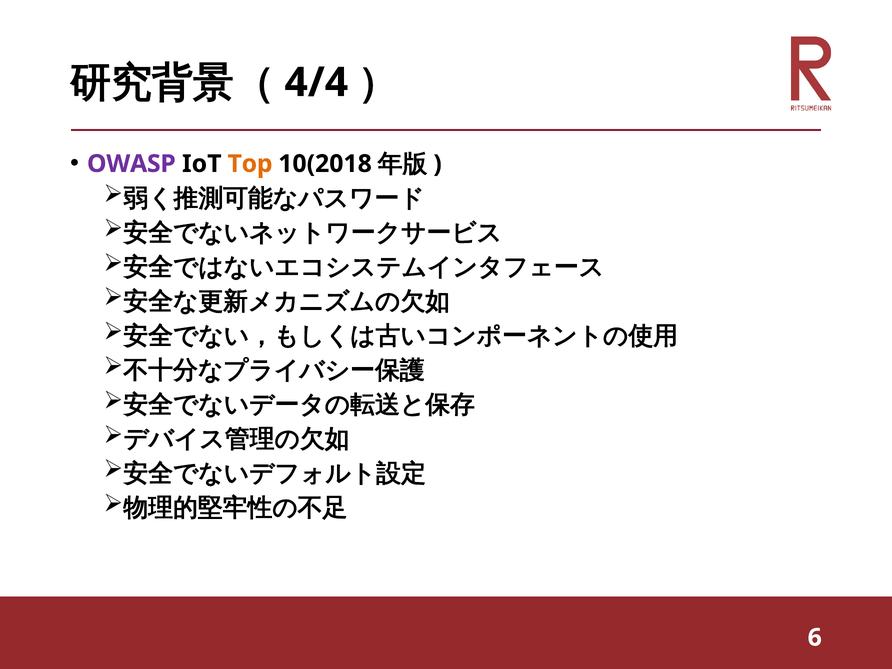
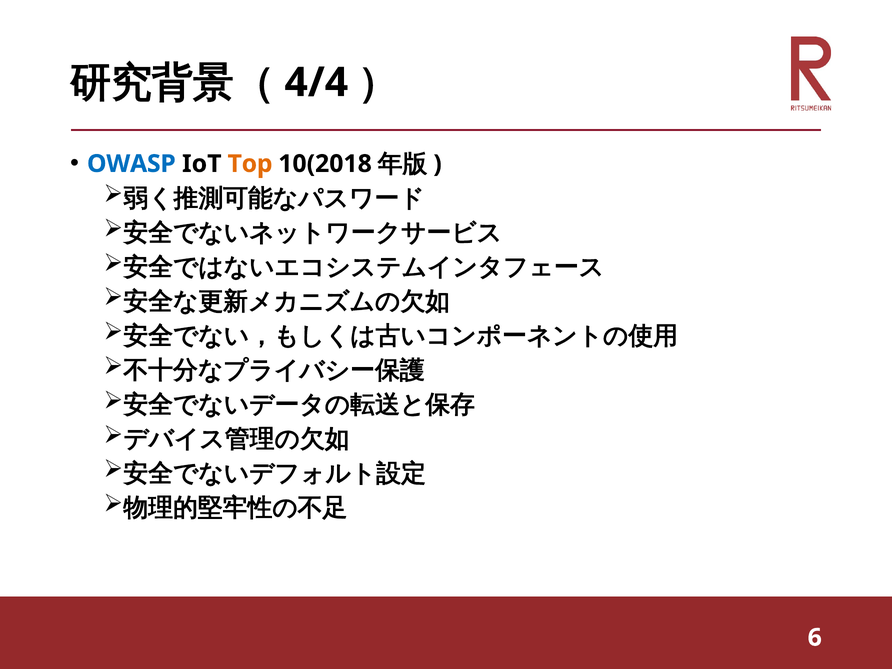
OWASP colour: purple -> blue (131, 164)
